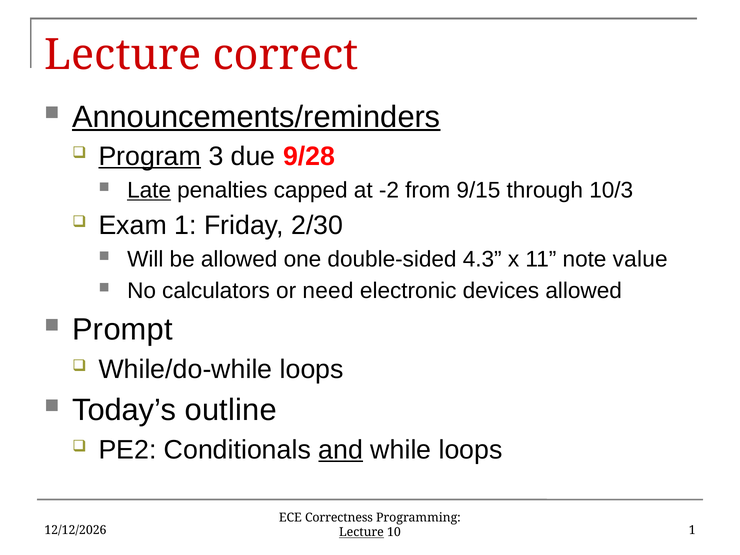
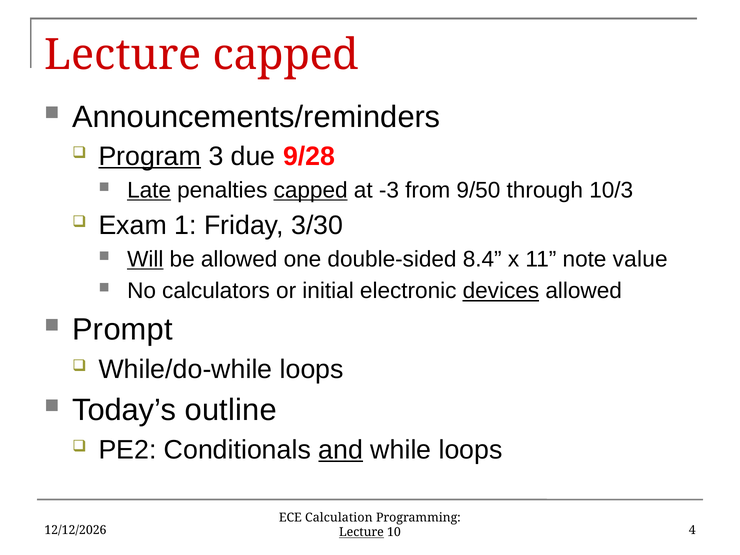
Lecture correct: correct -> capped (286, 55)
Announcements/reminders underline: present -> none (256, 117)
capped underline: none -> present (311, 190)
-2: -2 -> -3 (389, 190)
9/15: 9/15 -> 9/50 (478, 190)
2/30: 2/30 -> 3/30 (317, 225)
Will underline: none -> present (145, 259)
4.3: 4.3 -> 8.4 (482, 259)
need: need -> initial (328, 291)
devices underline: none -> present (501, 291)
Correctness: Correctness -> Calculation (339, 518)
10 1: 1 -> 4 (692, 530)
